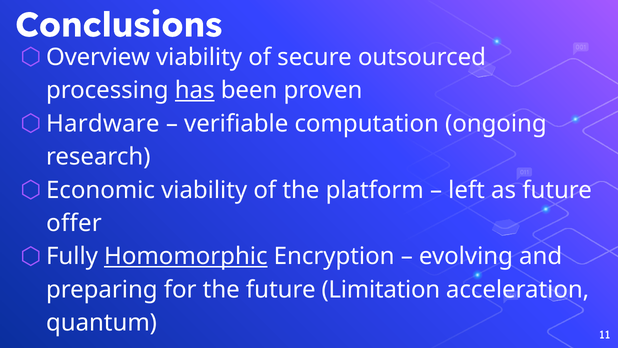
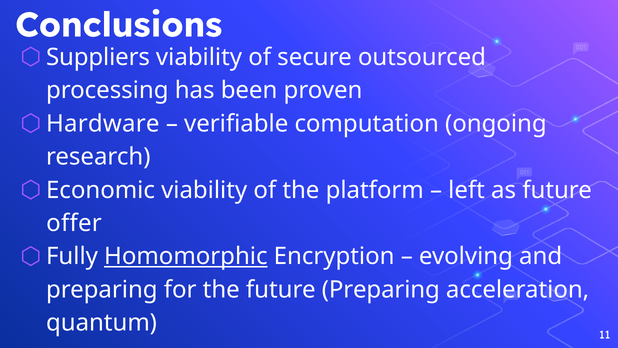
Overview: Overview -> Suppliers (98, 57)
has underline: present -> none (195, 90)
future Limitation: Limitation -> Preparing (381, 289)
